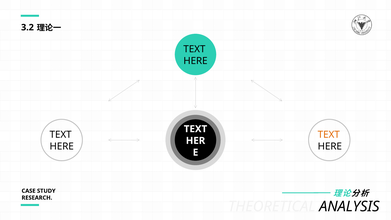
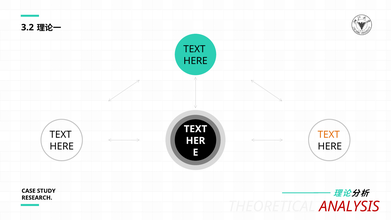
ANALYSIS colour: black -> red (349, 207)
